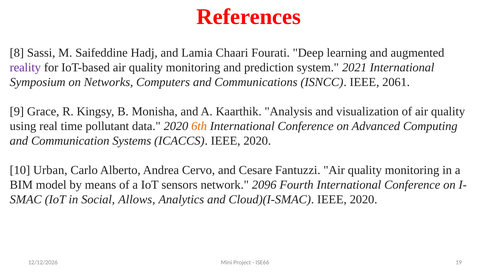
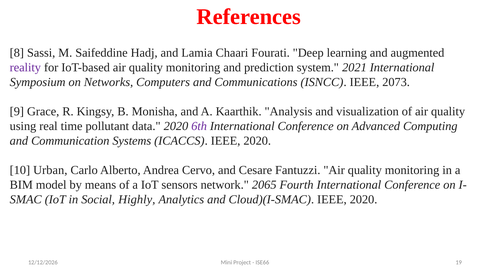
2061: 2061 -> 2073 (396, 82)
6th colour: orange -> purple (199, 126)
2096: 2096 -> 2065 (264, 185)
Allows: Allows -> Highly (137, 200)
